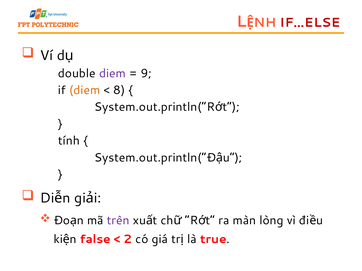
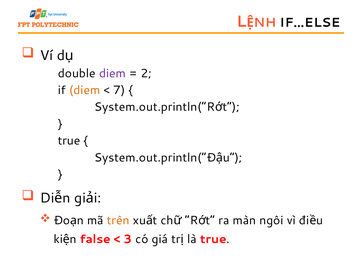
IF…ELSE colour: red -> black (310, 23)
9: 9 -> 2 (146, 73)
8: 8 -> 7 (119, 90)
tính: tính -> true (69, 141)
trên colour: purple -> orange (118, 221)
lòng: lòng -> ngôi (271, 221)
2: 2 -> 3 (128, 240)
